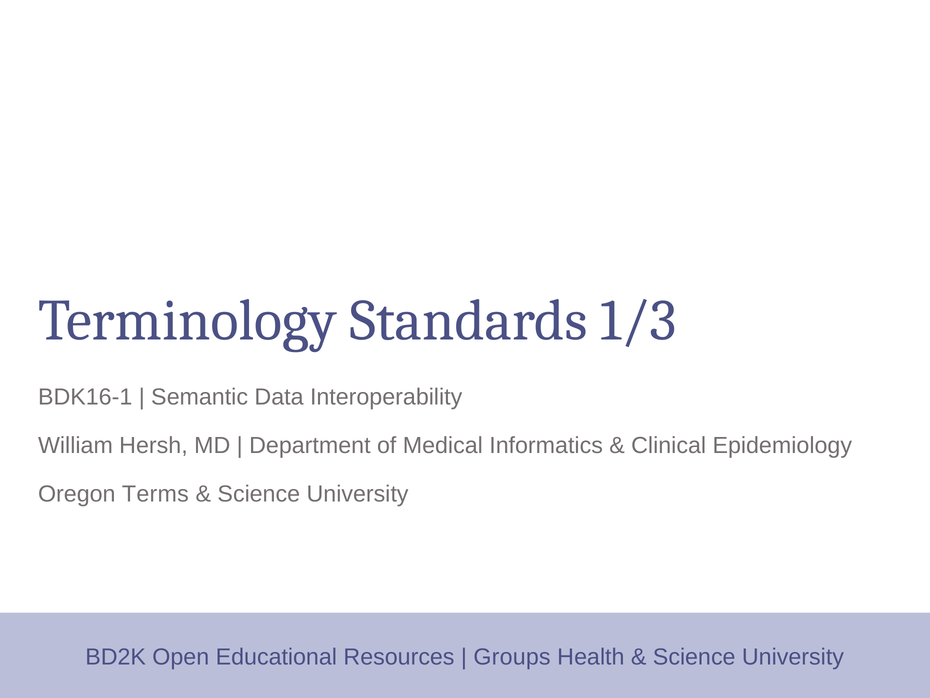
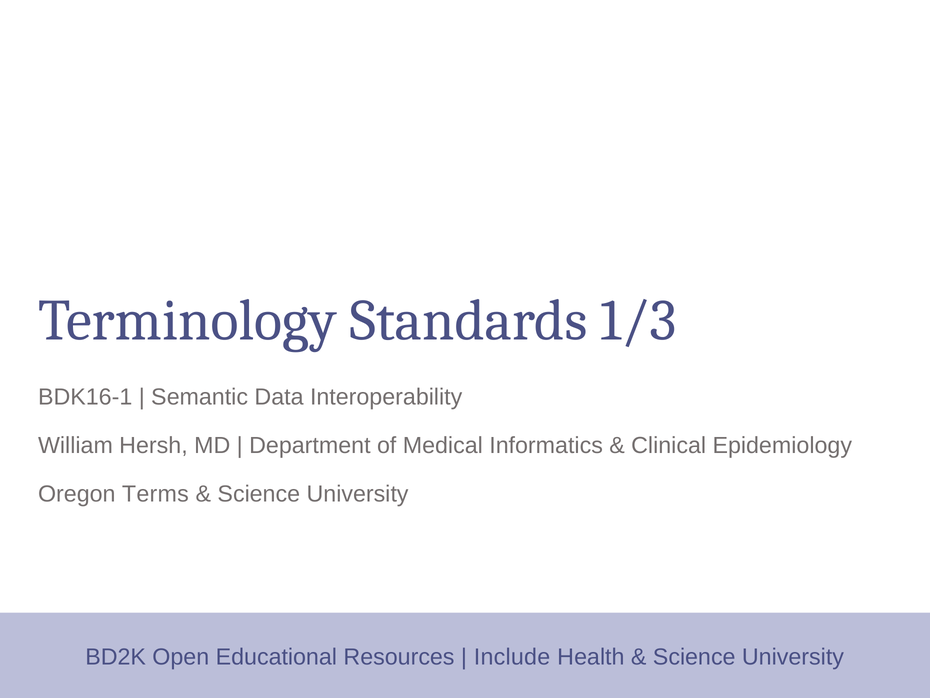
Groups: Groups -> Include (512, 656)
